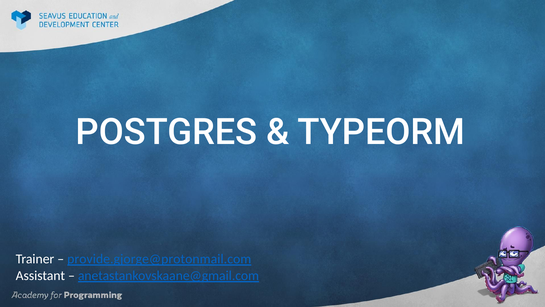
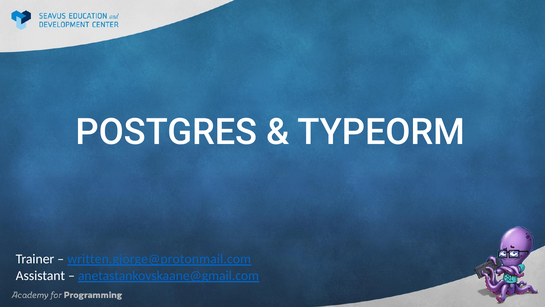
provide.gjorge@protonmail.com: provide.gjorge@protonmail.com -> written.gjorge@protonmail.com (159, 259)
